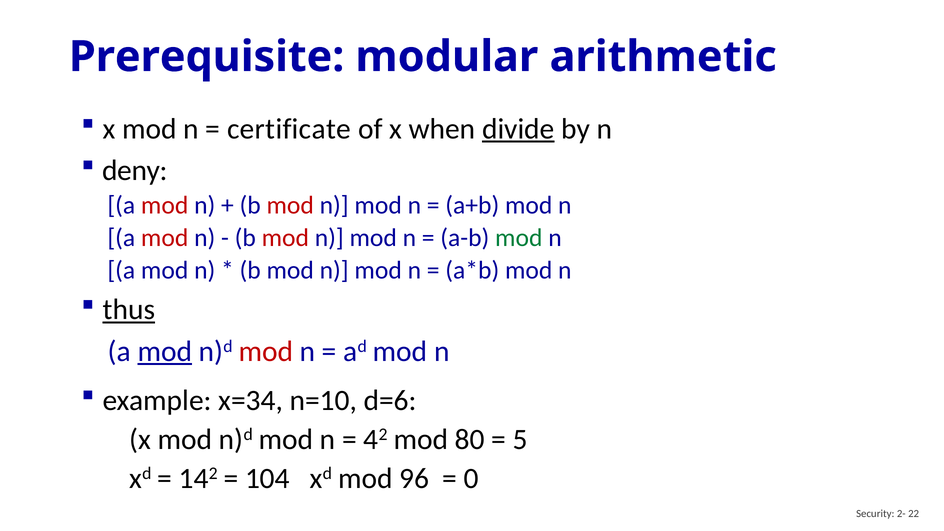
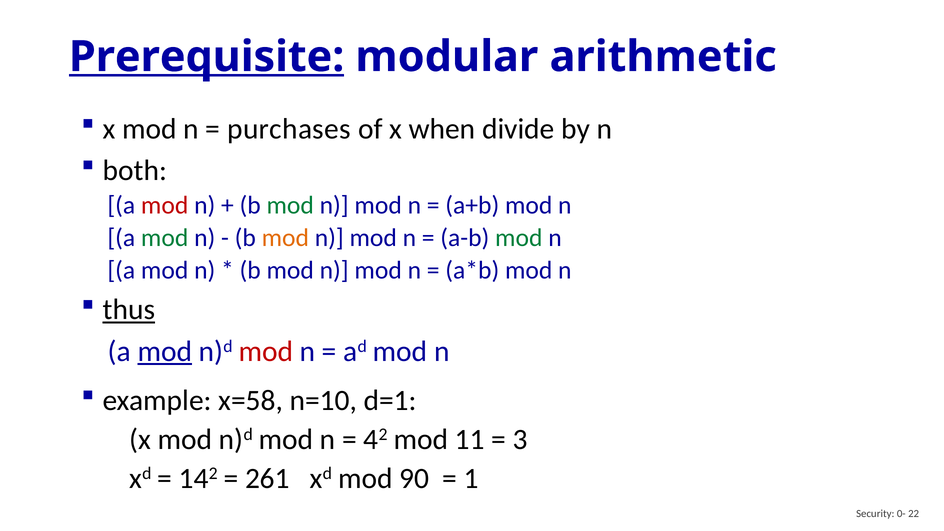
Prerequisite underline: none -> present (207, 57)
certificate: certificate -> purchases (289, 129)
divide underline: present -> none (518, 129)
deny: deny -> both (135, 171)
mod colour: red -> green (290, 205)
mod colour: red -> green (165, 238)
mod colour: red -> orange (285, 238)
x=34: x=34 -> x=58 (251, 401)
d=6: d=6 -> d=1 (390, 401)
80: 80 -> 11 (470, 440)
5: 5 -> 3 (520, 440)
104: 104 -> 261 (267, 479)
96: 96 -> 90 (414, 479)
0: 0 -> 1 (471, 479)
2-: 2- -> 0- (901, 514)
